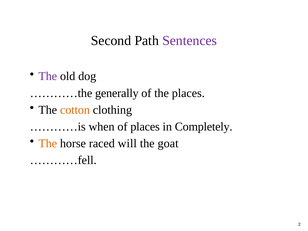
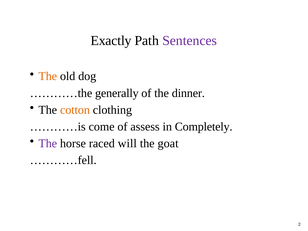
Second: Second -> Exactly (111, 41)
The colour: purple -> orange (48, 76)
the places: places -> dinner (188, 93)
when: when -> come (102, 127)
of places: places -> assess (145, 127)
The colour: orange -> purple (48, 143)
